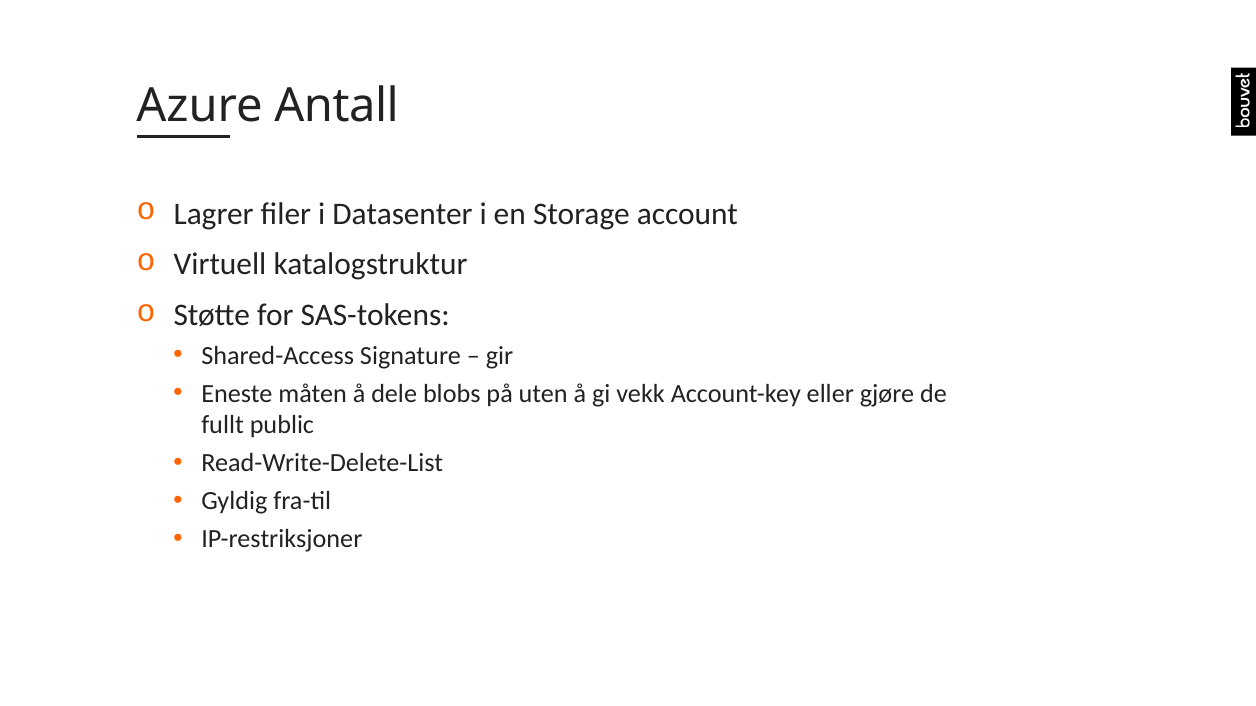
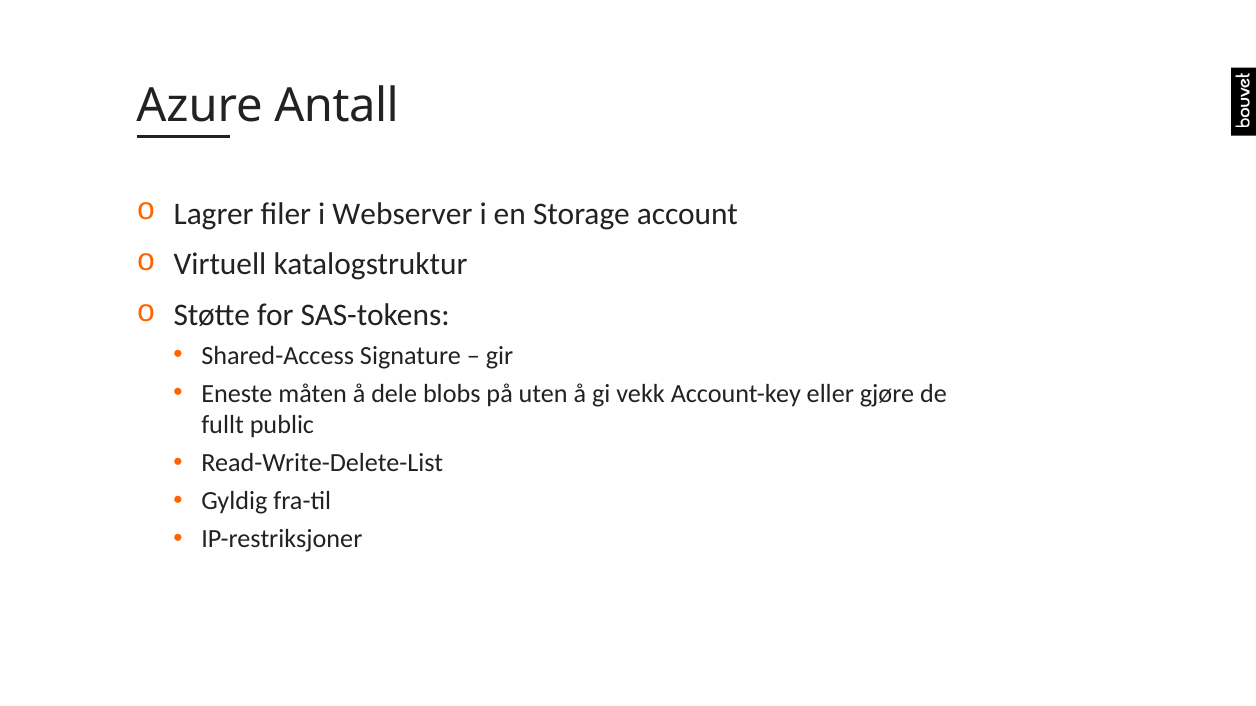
Datasenter: Datasenter -> Webserver (402, 214)
